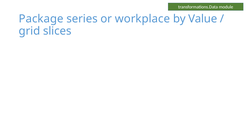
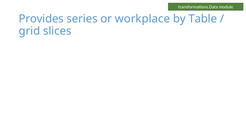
Package: Package -> Provides (41, 19)
Value: Value -> Table (203, 19)
